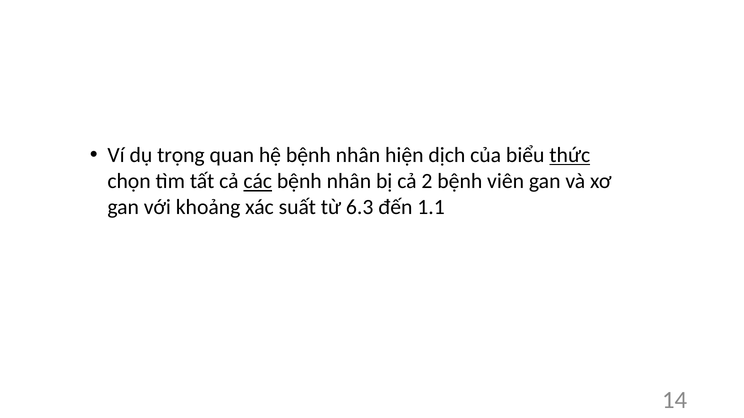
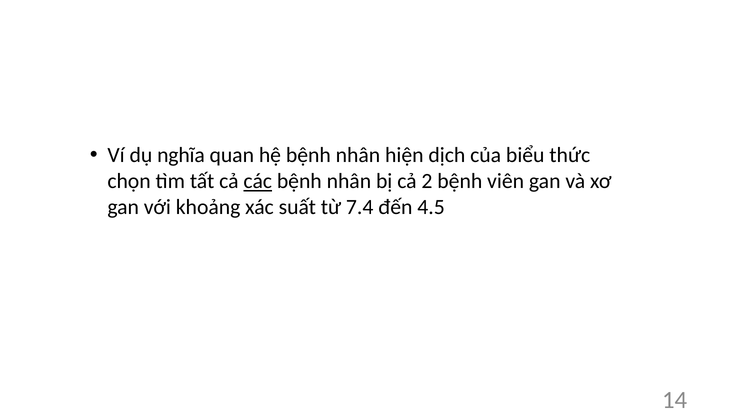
trọng: trọng -> nghĩa (181, 155)
thức underline: present -> none (570, 155)
6.3: 6.3 -> 7.4 (360, 208)
1.1: 1.1 -> 4.5 (431, 208)
